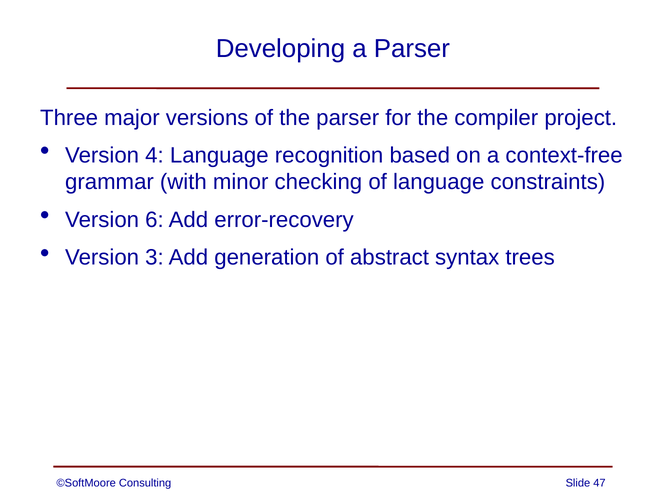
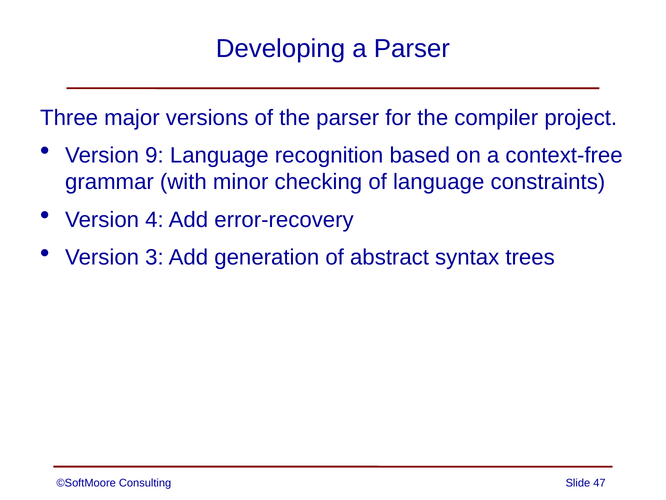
4: 4 -> 9 (154, 155)
6: 6 -> 4 (154, 220)
